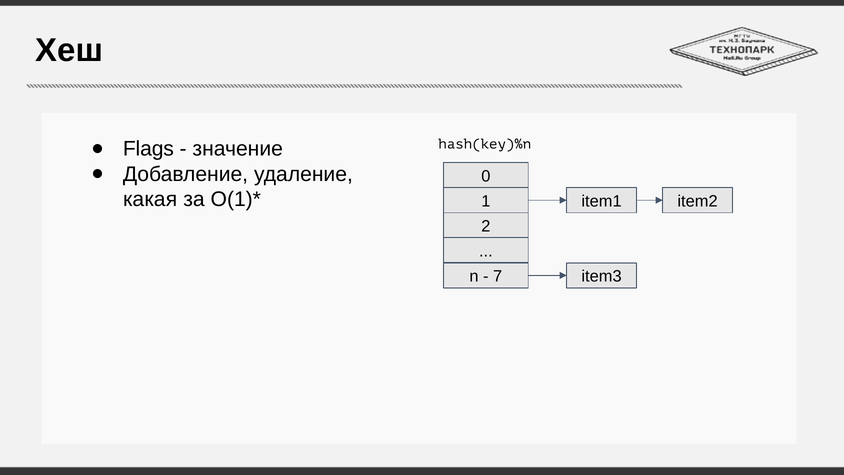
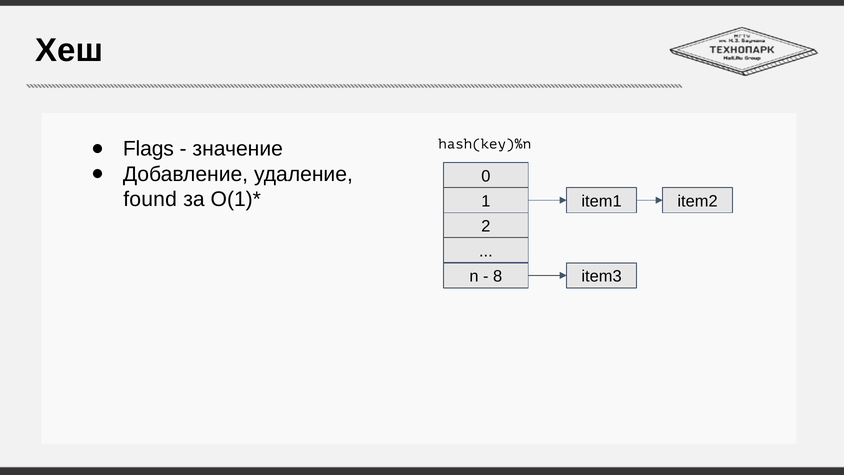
какая: какая -> found (150, 199)
7: 7 -> 8 (498, 276)
